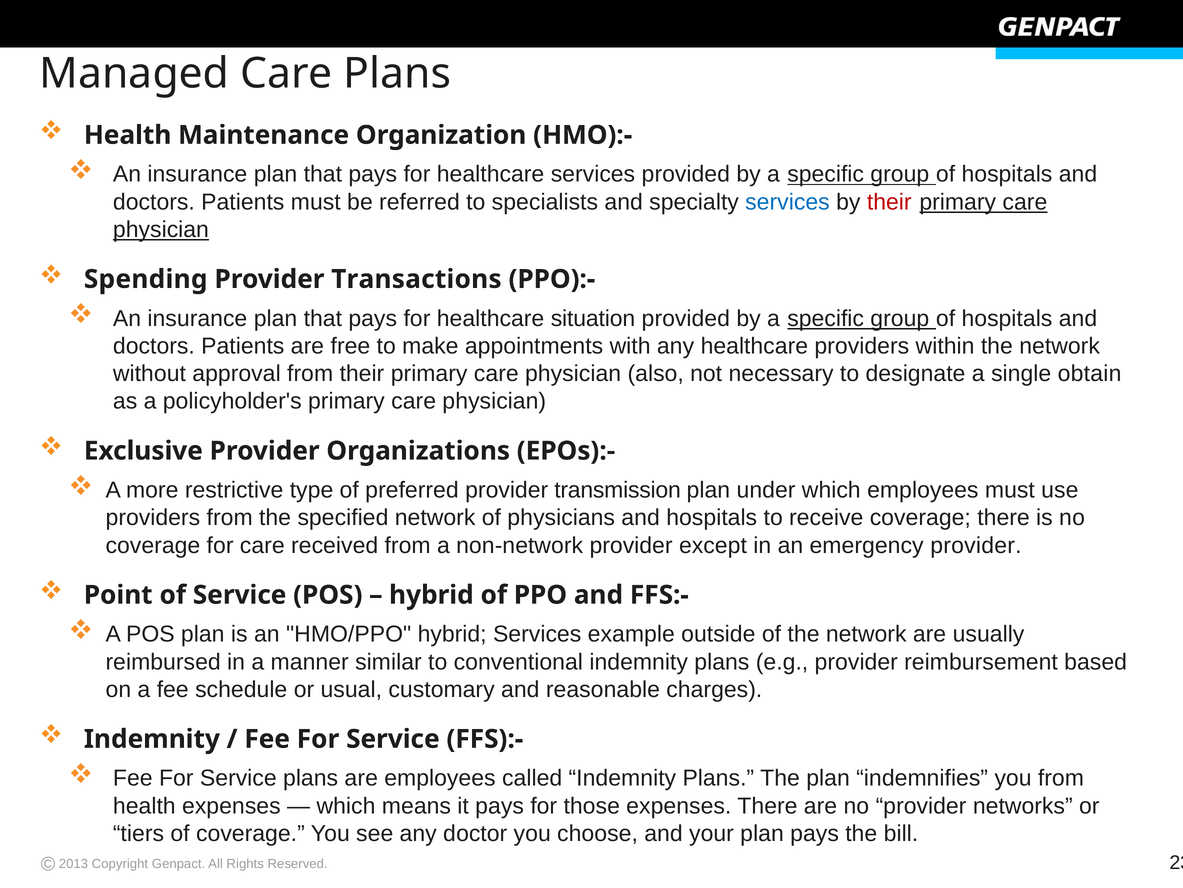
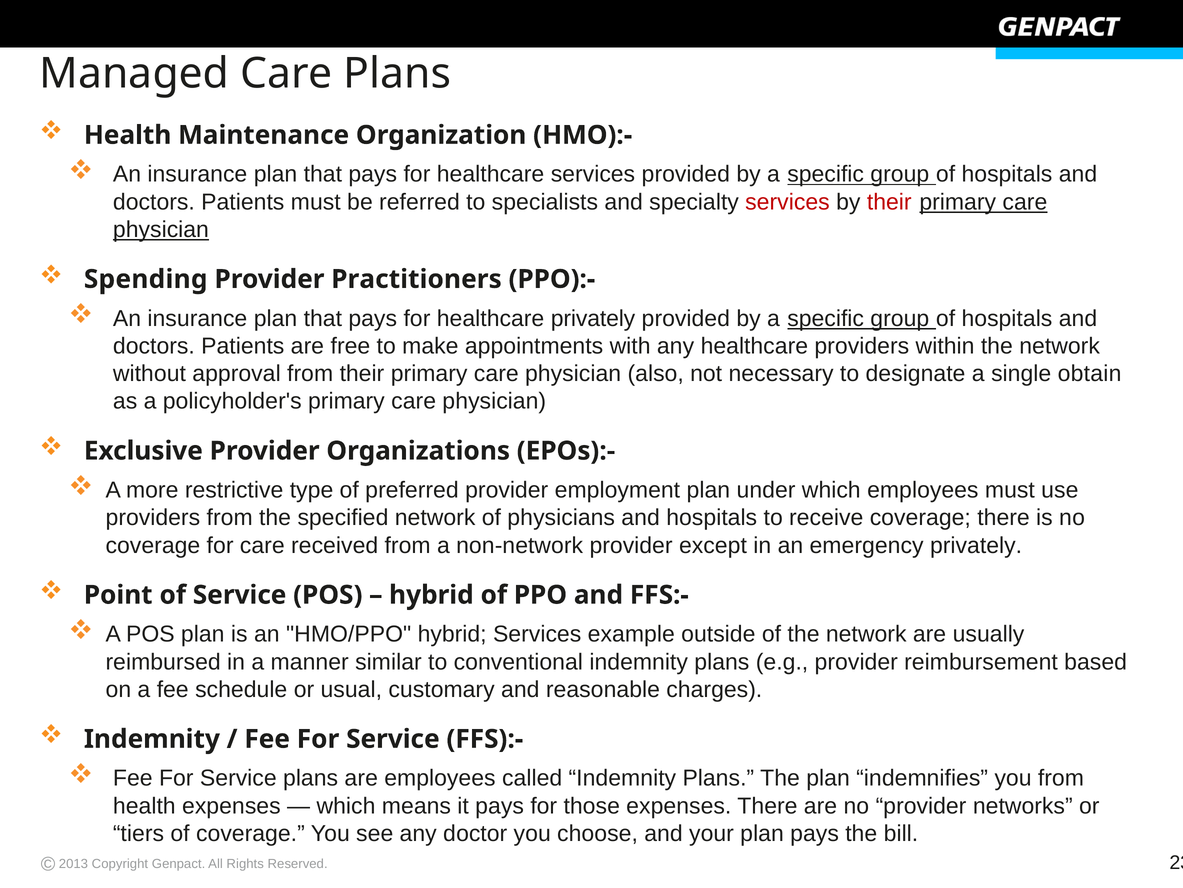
services colour: blue -> red (787, 202)
Transactions: Transactions -> Practitioners (416, 279)
healthcare situation: situation -> privately (593, 318)
transmission: transmission -> employment (617, 490)
emergency provider: provider -> privately (976, 545)
